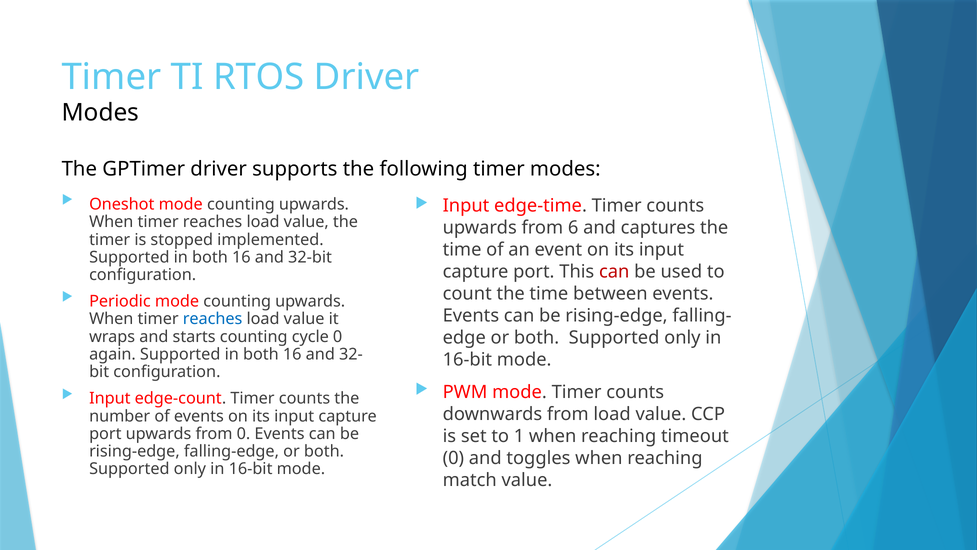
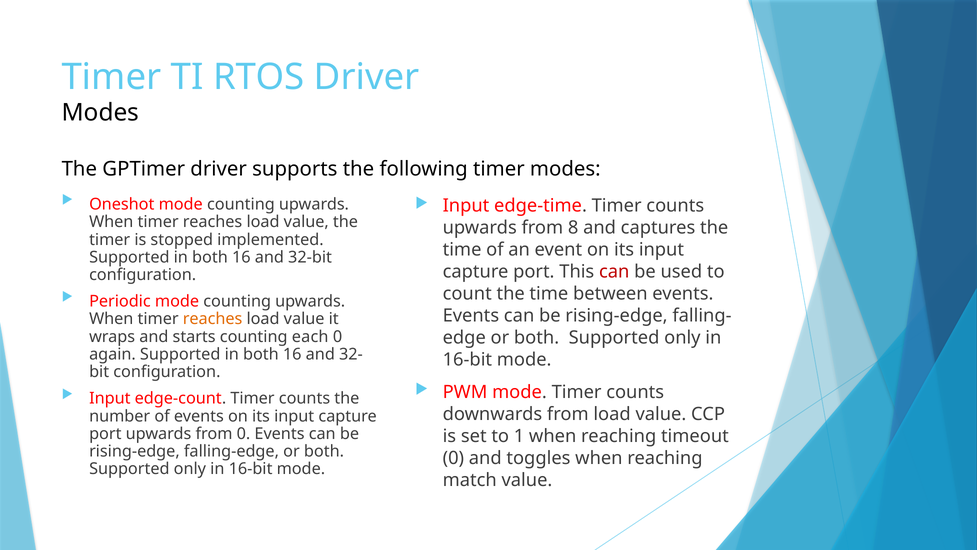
6: 6 -> 8 (573, 228)
reaches colour: blue -> orange (213, 319)
cycle: cycle -> each (310, 336)
